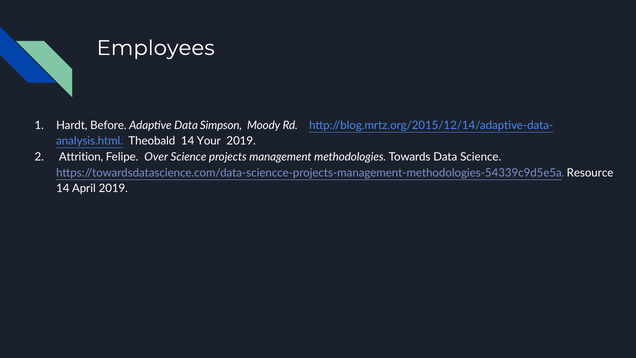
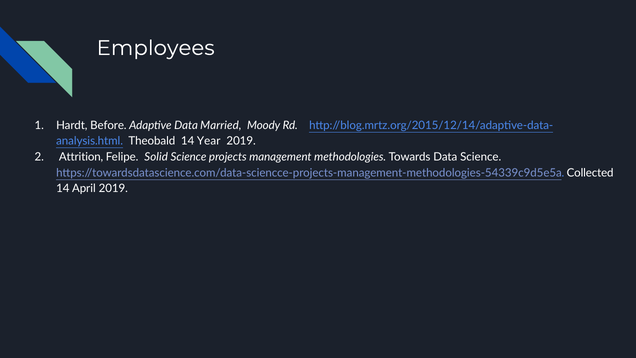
Simpson: Simpson -> Married (221, 125)
Your: Your -> Year (209, 141)
Over: Over -> Solid (156, 157)
Resource: Resource -> Collected (590, 173)
